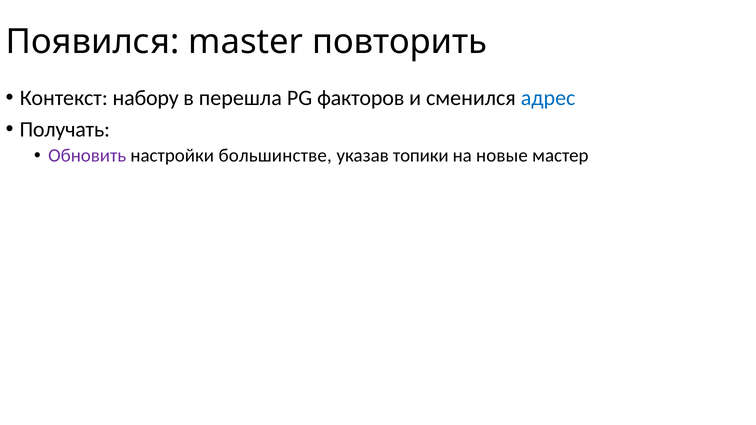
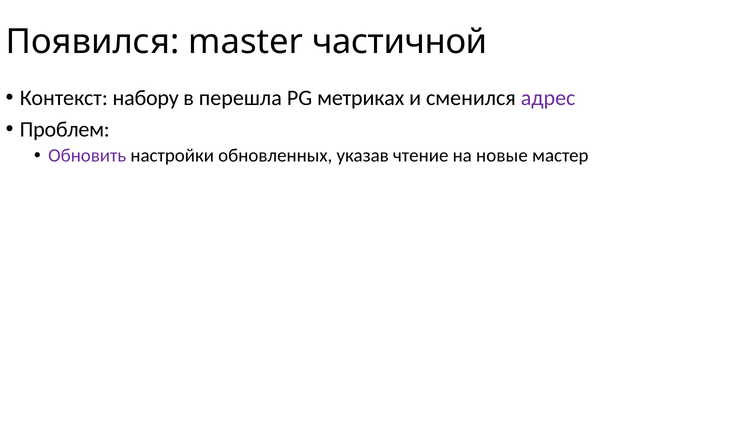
повторить: повторить -> частичной (400, 42)
факторов: факторов -> метриках (361, 98)
адрес colour: blue -> purple (548, 98)
Получать: Получать -> Проблем (65, 130)
большинстве: большинстве -> обновленных (275, 156)
топики: топики -> чтение (421, 156)
